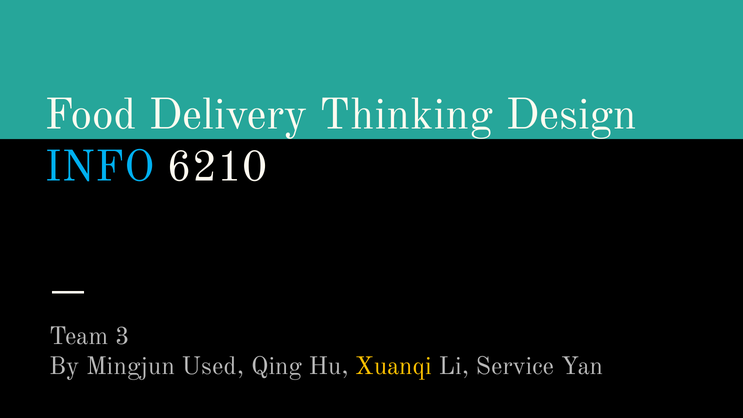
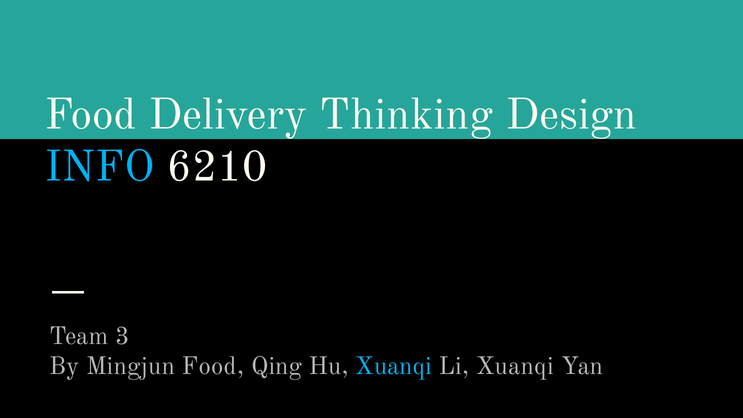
Mingjun Used: Used -> Food (213, 366)
Xuanqi colour: yellow -> light blue (394, 366)
Li Service: Service -> Xuanqi (515, 366)
